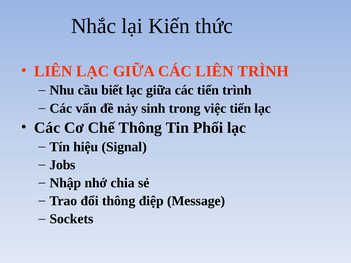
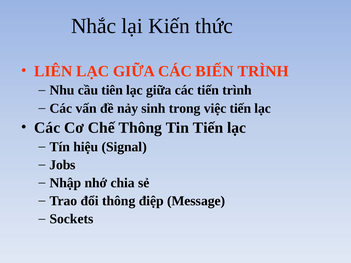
CÁC LIÊN: LIÊN -> BIẾN (215, 71)
biết: biết -> tiên (112, 90)
Tin Phối: Phối -> Tiến (208, 128)
